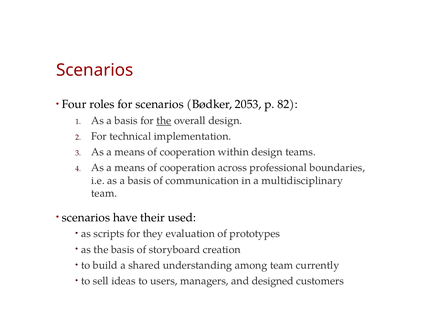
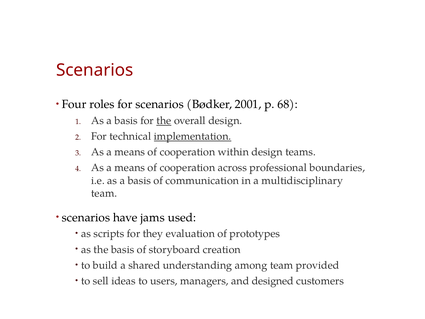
2053: 2053 -> 2001 (248, 104)
82: 82 -> 68 (288, 104)
implementation underline: none -> present (193, 136)
their: their -> jams (153, 217)
currently: currently -> provided (318, 265)
